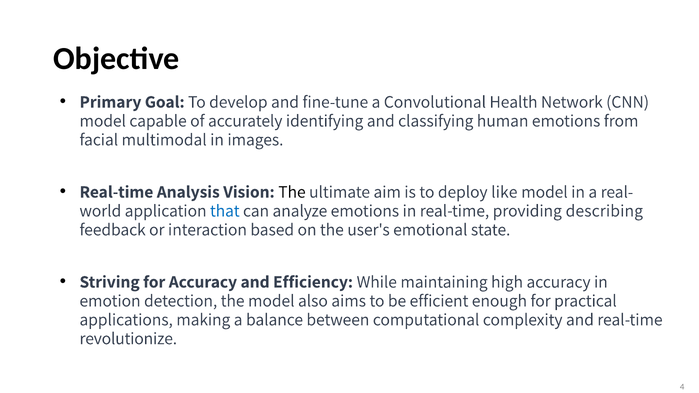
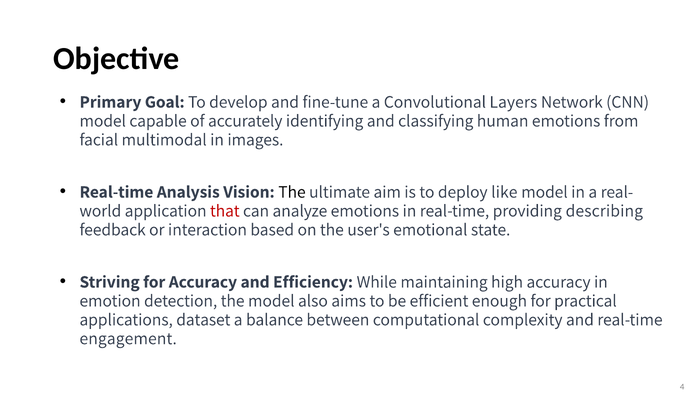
Health: Health -> Layers (513, 102)
that colour: blue -> red (225, 211)
making: making -> dataset (203, 320)
revolutionize: revolutionize -> engagement (128, 339)
